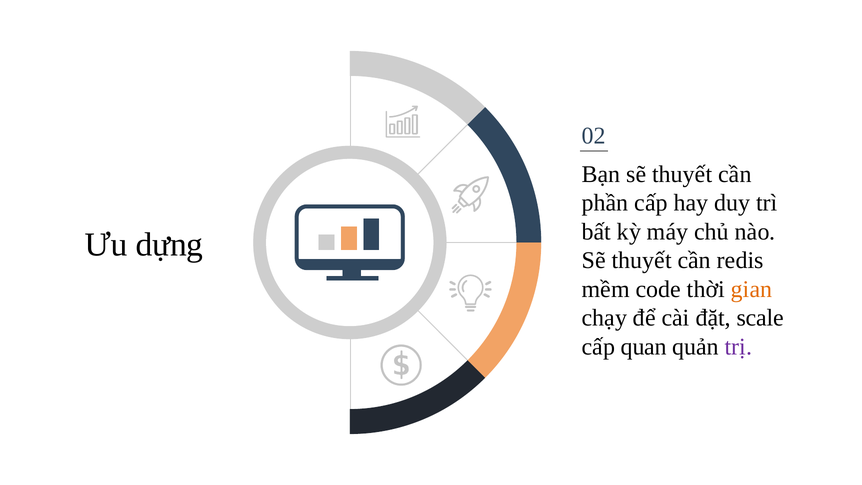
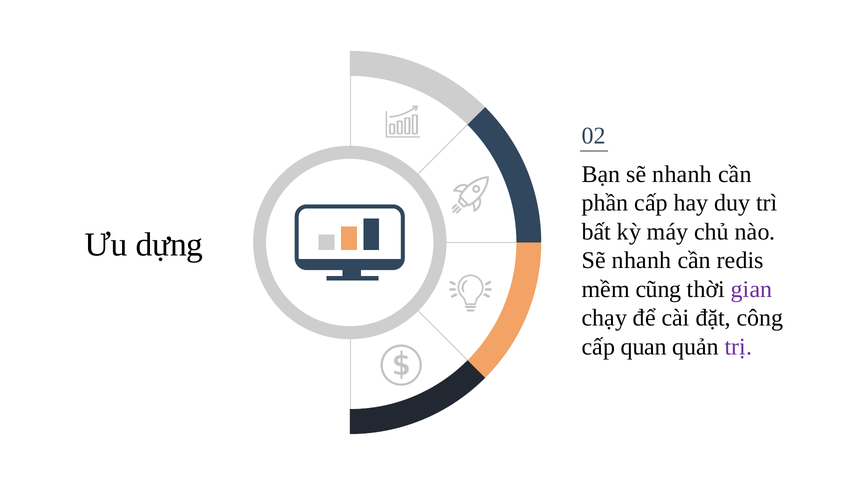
Bạn sẽ thuyết: thuyết -> nhanh (682, 174)
thuyết: thuyết -> nhanh (642, 260)
code: code -> cũng (658, 289)
gian colour: orange -> purple (752, 289)
scale: scale -> công (760, 318)
